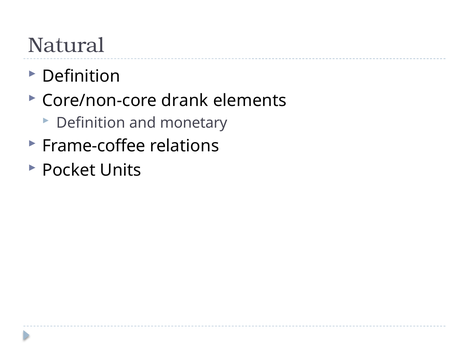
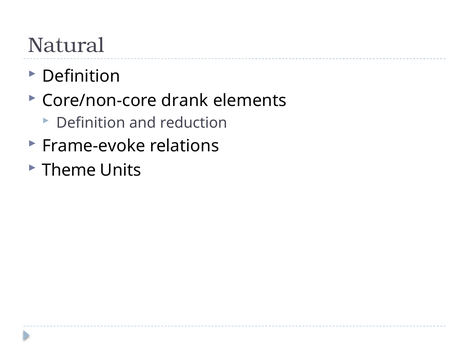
monetary: monetary -> reduction (194, 123)
Frame-coffee: Frame-coffee -> Frame-evoke (94, 146)
Pocket: Pocket -> Theme (69, 170)
